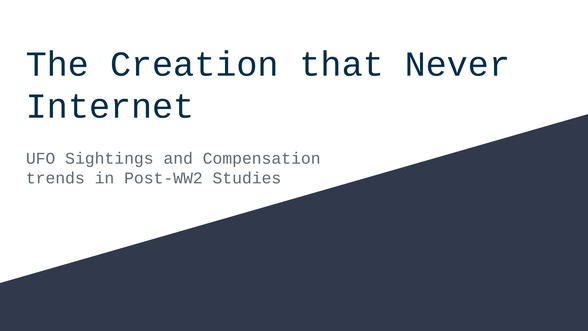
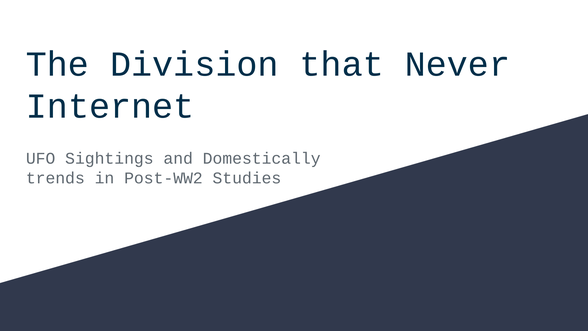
Creation: Creation -> Division (194, 64)
Compensation: Compensation -> Domestically (262, 158)
